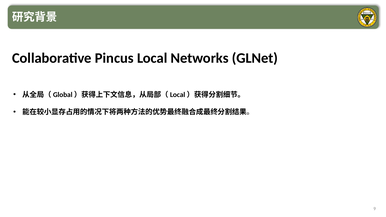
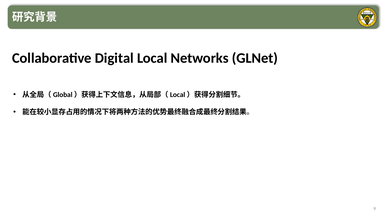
Pincus: Pincus -> Digital (114, 58)
